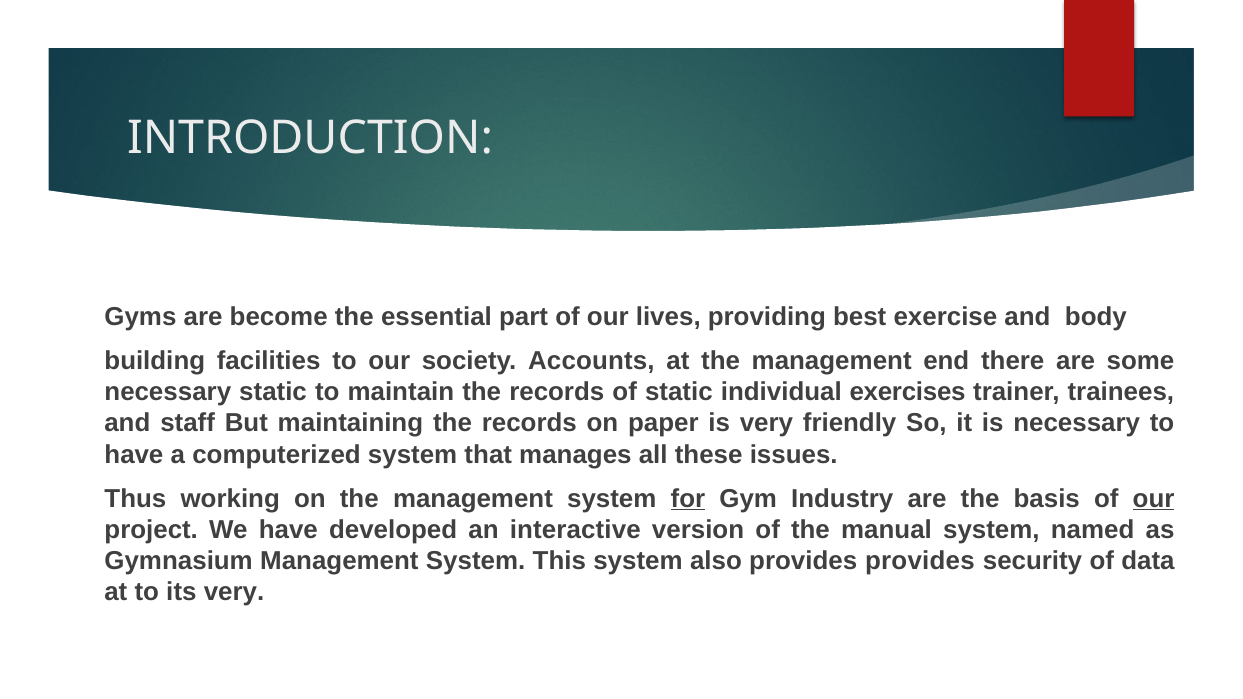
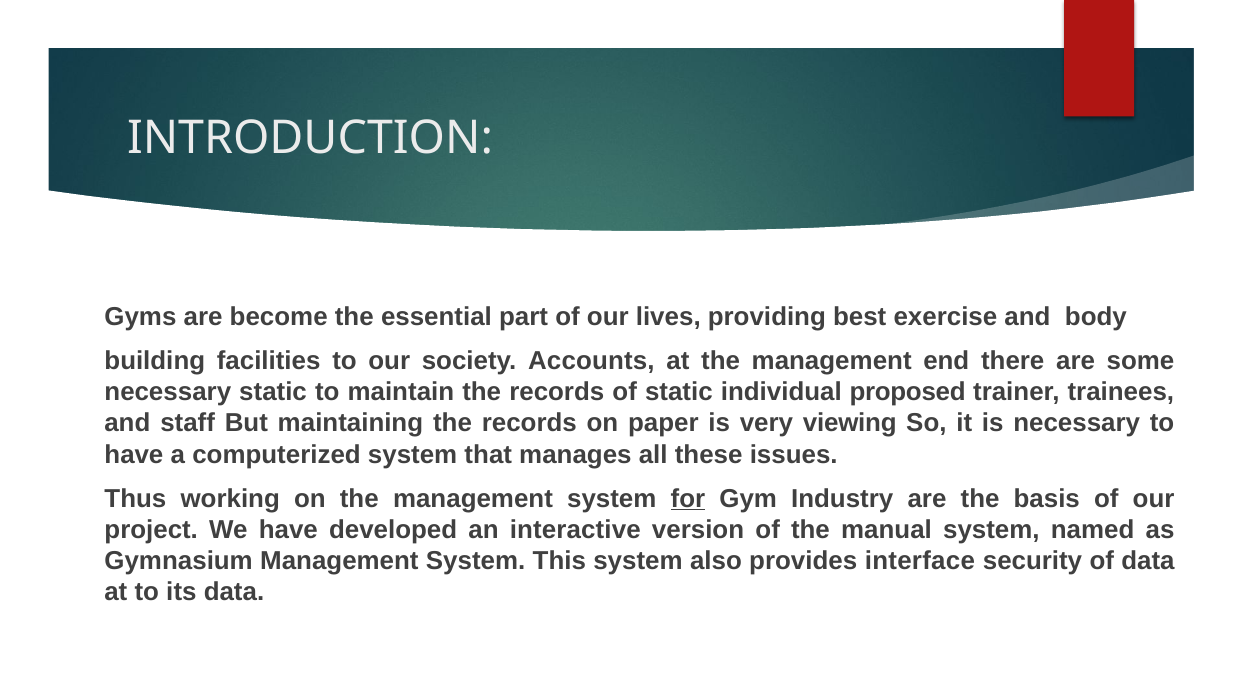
exercises: exercises -> proposed (908, 392)
friendly: friendly -> viewing (850, 423)
our underline: present -> none (1154, 499)
provides provides: provides -> interface (920, 561)
its very: very -> data (234, 592)
